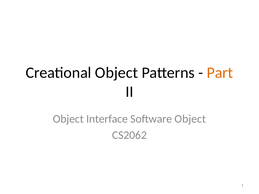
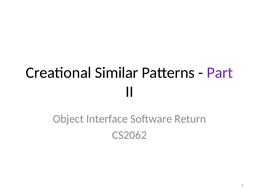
Creational Object: Object -> Similar (117, 73)
Part colour: orange -> purple (220, 73)
Software Object: Object -> Return (190, 119)
